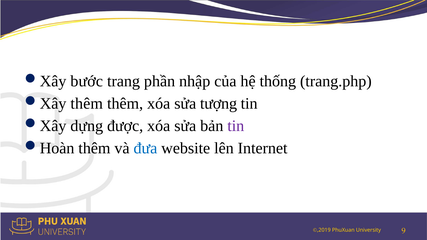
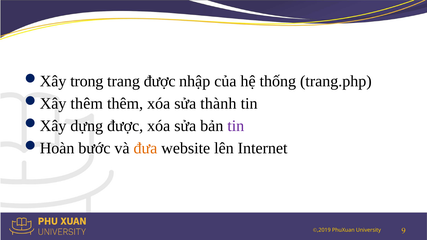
bước: bước -> trong (87, 81)
trang phần: phần -> được (160, 81)
tượng: tượng -> thành (218, 104)
thêm: thêm -> bước (94, 149)
đưa colour: blue -> orange (145, 149)
